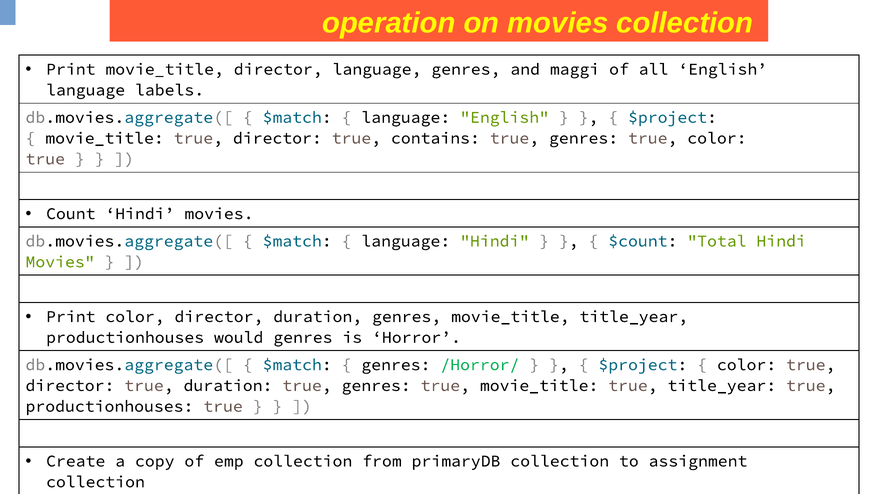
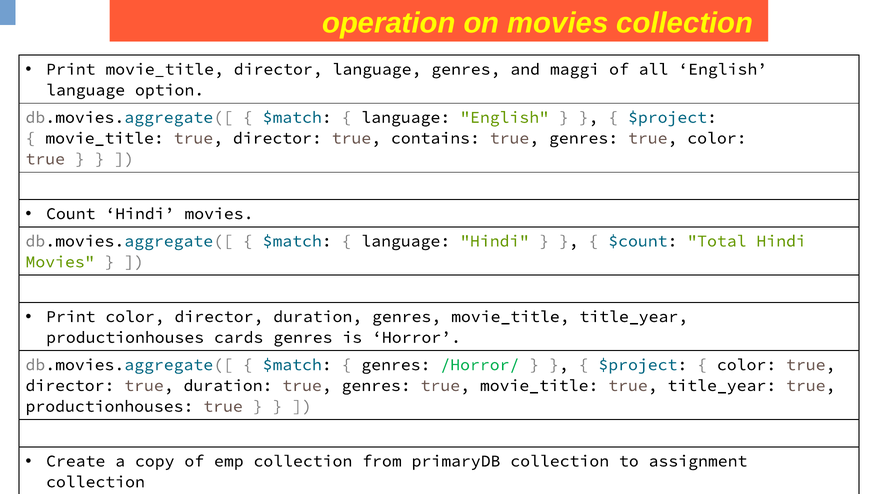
labels: labels -> option (170, 90)
would: would -> cards (239, 337)
